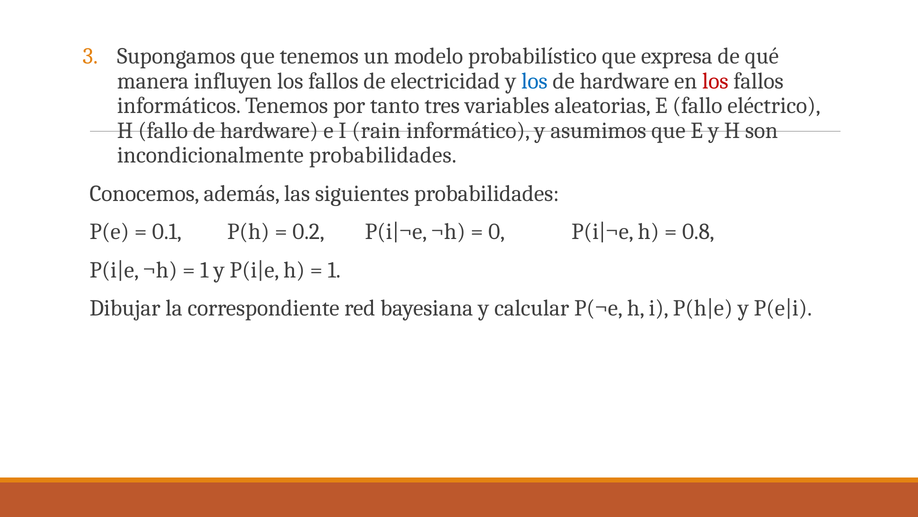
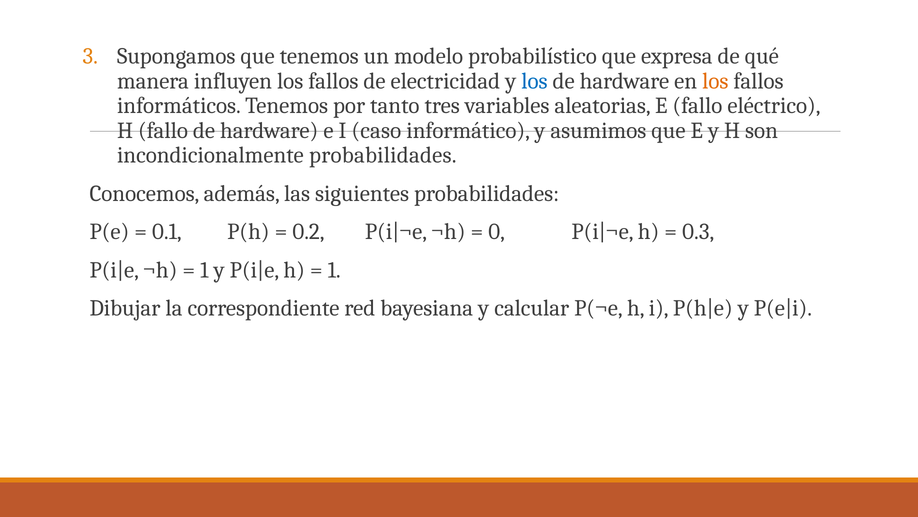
los colour: red -> orange (715, 81)
rain: rain -> caso (376, 130)
0.8: 0.8 -> 0.3 (698, 231)
